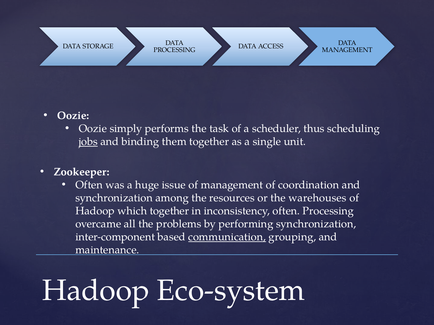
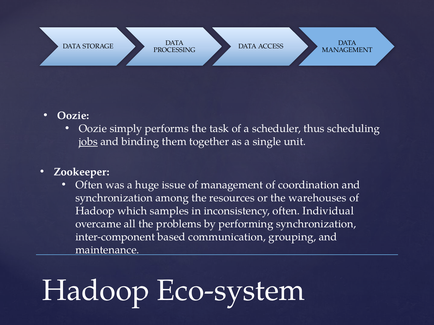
which together: together -> samples (169, 211)
often Processing: Processing -> Individual (328, 211)
communication underline: present -> none (227, 237)
